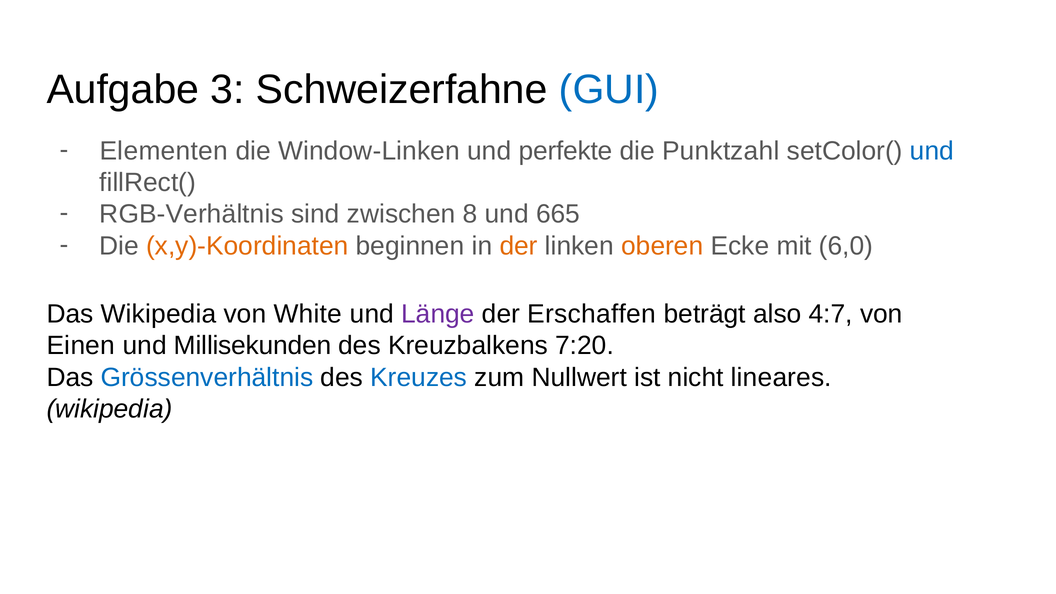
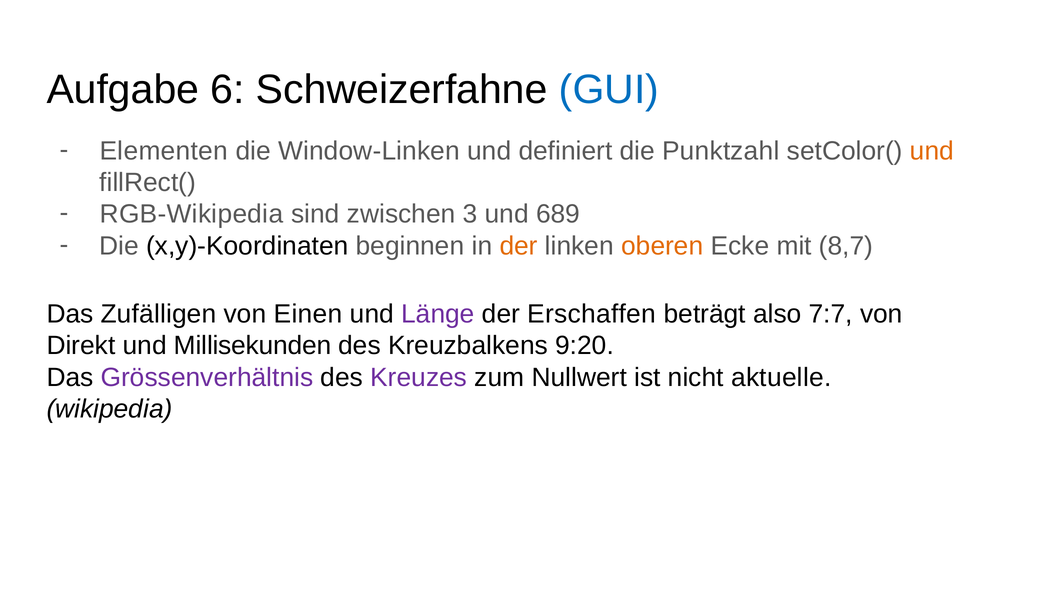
3: 3 -> 6 (228, 89)
perfekte: perfekte -> definiert (565, 151)
und colour: blue -> orange (932, 151)
RGB-Verhältnis: RGB-Verhältnis -> RGB-Wikipedia (191, 214)
8: 8 -> 3 (470, 214)
665: 665 -> 689 (558, 214)
x,y)-Koordinaten colour: orange -> black (247, 246)
6,0: 6,0 -> 8,7 (846, 246)
Das Wikipedia: Wikipedia -> Zufälligen (159, 314)
White: White -> Einen (308, 314)
4:7: 4:7 -> 7:7 (831, 314)
Einen: Einen -> Direkt (81, 346)
7:20: 7:20 -> 9:20 (585, 346)
Grössenverhältnis colour: blue -> purple (207, 377)
Kreuzes colour: blue -> purple (419, 377)
lineares: lineares -> aktuelle (781, 377)
